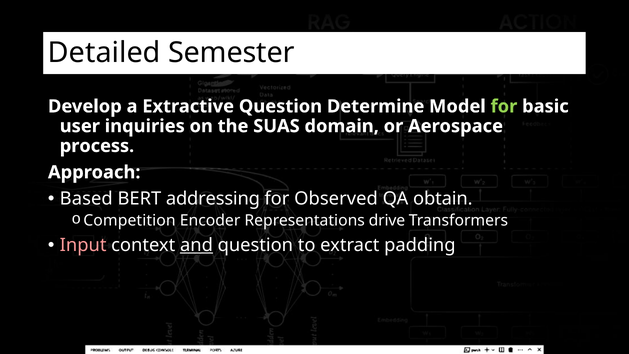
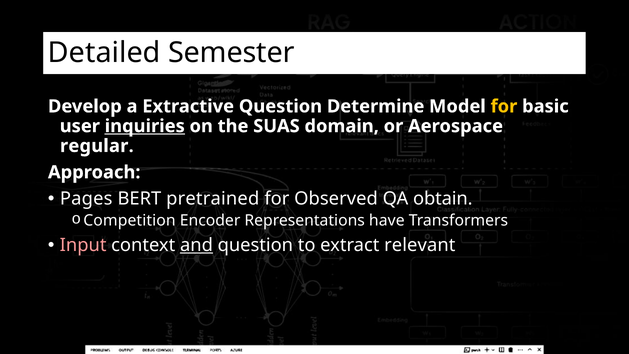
for colour: light green -> yellow (504, 106)
inquiries underline: none -> present (145, 126)
process: process -> regular (97, 146)
Based: Based -> Pages (86, 199)
addressing: addressing -> pretrained (213, 199)
drive: drive -> have (387, 220)
padding: padding -> relevant (420, 245)
